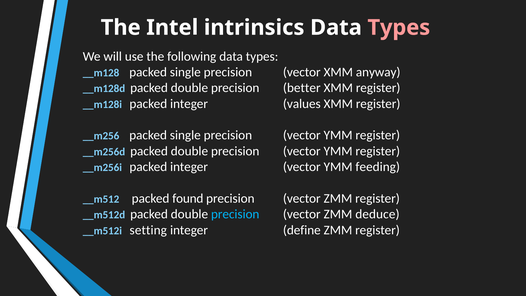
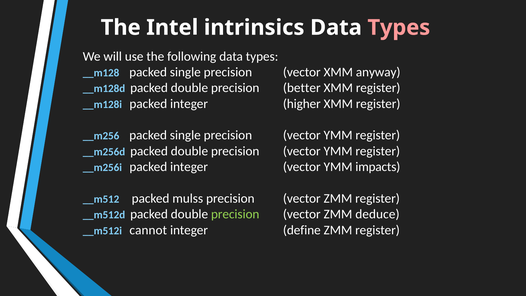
values: values -> higher (302, 104)
feeding: feeding -> impacts (378, 167)
found: found -> mulss (188, 198)
precision colour: light blue -> light green (235, 214)
setting: setting -> cannot (148, 230)
